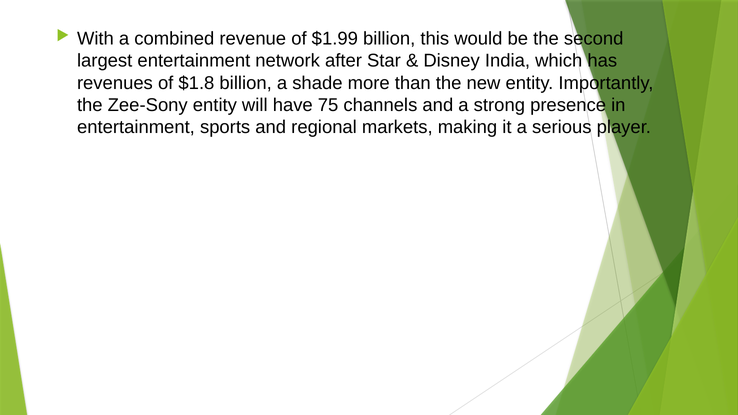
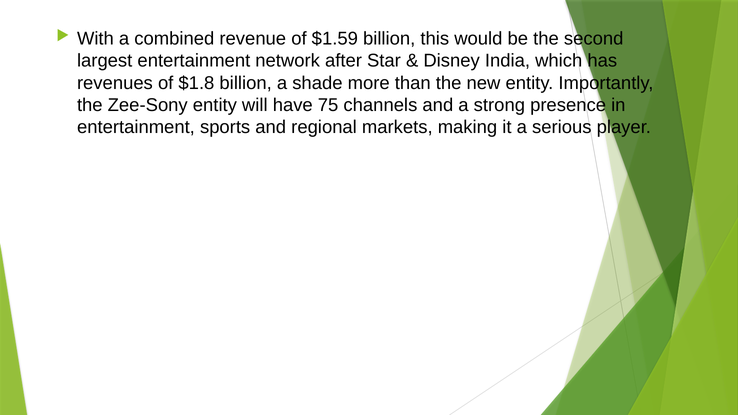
$1.99: $1.99 -> $1.59 (335, 39)
